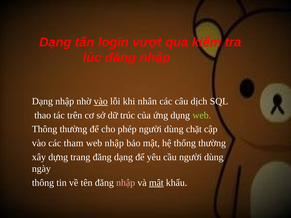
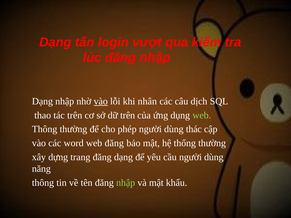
dữ trúc: trúc -> trên (128, 115)
chặt: chặt -> thác (194, 129)
tham: tham -> word (74, 143)
web nhập: nhập -> đăng (114, 143)
ngày: ngày -> năng (41, 169)
nhập colour: pink -> light green (126, 183)
mật underline: present -> none (156, 183)
